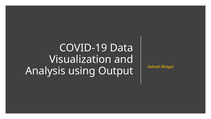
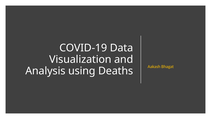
Output: Output -> Deaths (116, 71)
